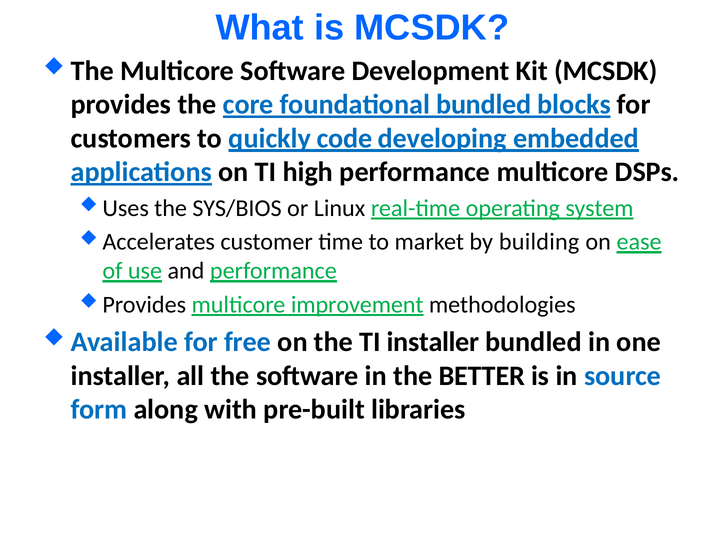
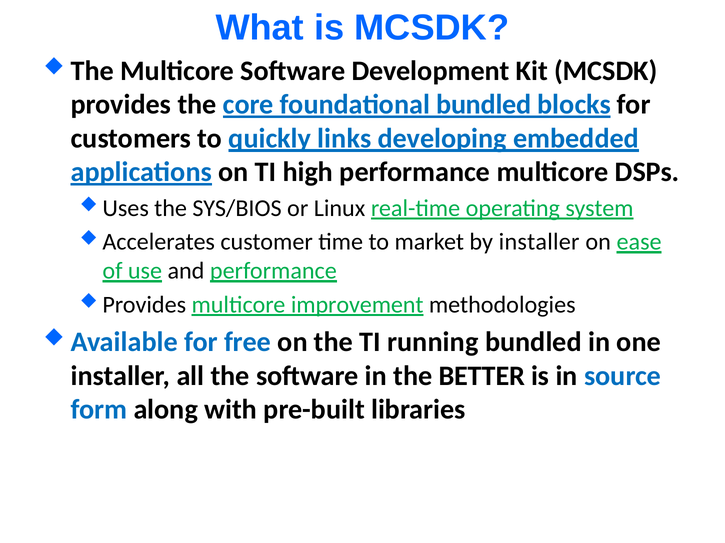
code: code -> links (344, 139)
by building: building -> installer (539, 242)
TI installer: installer -> running (433, 342)
